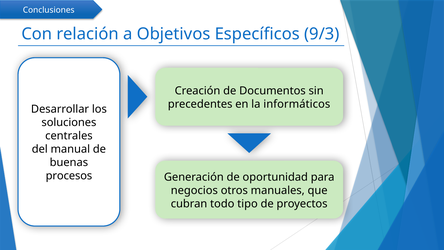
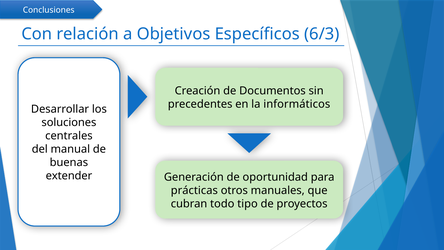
9/3: 9/3 -> 6/3 (322, 34)
procesos: procesos -> extender (69, 176)
negocios: negocios -> prácticas (194, 190)
